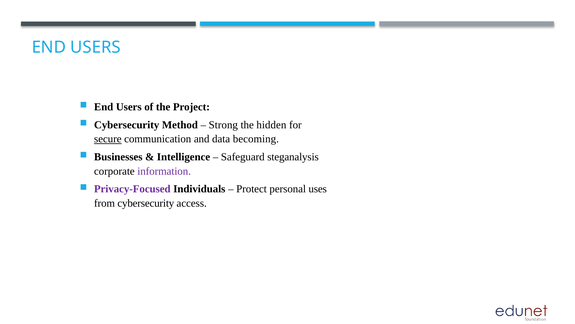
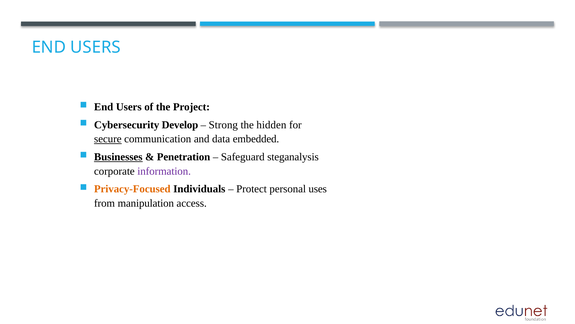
Method: Method -> Develop (180, 125)
becoming: becoming -> embedded (256, 139)
Businesses underline: none -> present (118, 157)
Intelligence: Intelligence -> Penetration (184, 157)
Privacy-Focused colour: purple -> orange (132, 189)
from cybersecurity: cybersecurity -> manipulation (146, 203)
